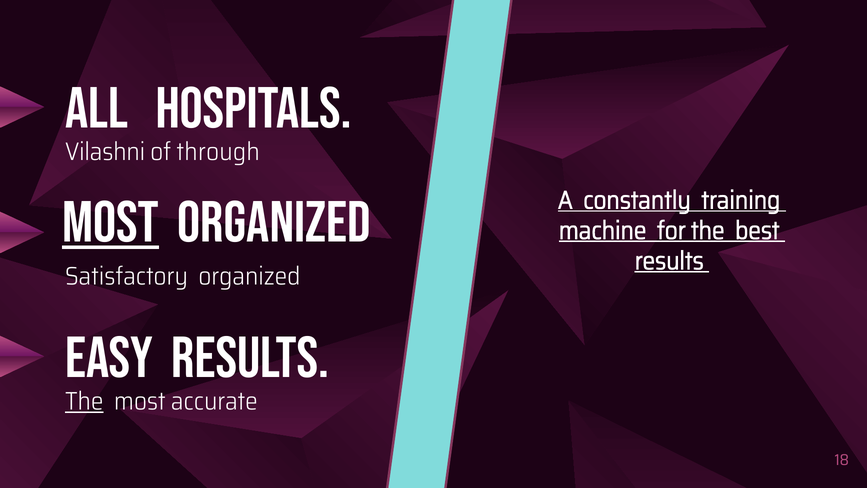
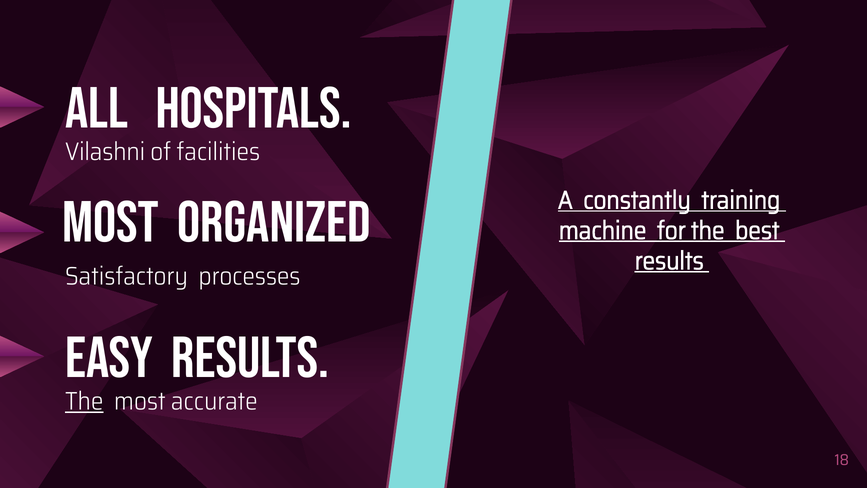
through: through -> facilities (218, 152)
Most underline: present -> none (111, 222)
Satisfactory organized: organized -> processes (249, 276)
